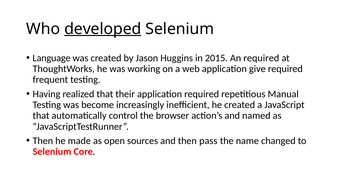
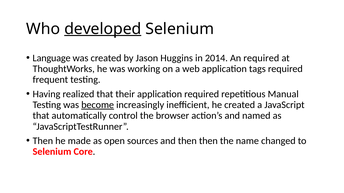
2015: 2015 -> 2014 (216, 58)
give: give -> tags (257, 69)
become underline: none -> present (98, 105)
then pass: pass -> then (208, 141)
